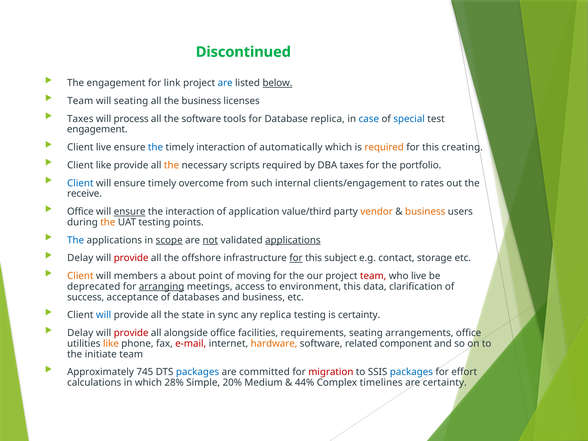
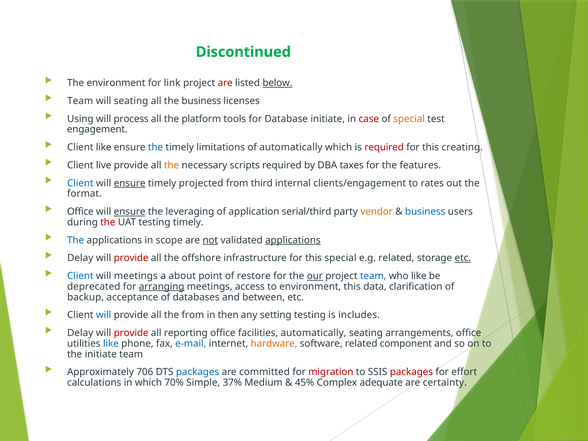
The engagement: engagement -> environment (116, 83)
are colour: blue -> red (225, 83)
Taxes: Taxes -> Using (80, 119)
the software: software -> platform (201, 119)
Database replica: replica -> initiate (328, 119)
case colour: blue -> red (369, 119)
special colour: blue -> orange (409, 119)
Client live: live -> like (104, 147)
timely interaction: interaction -> limitations (221, 147)
required colour: orange -> red (384, 147)
Client like: like -> live (104, 165)
portfolio: portfolio -> features (420, 165)
ensure underline: none -> present (130, 183)
overcome: overcome -> projected (201, 183)
such: such -> third (262, 183)
receive: receive -> format (84, 194)
the interaction: interaction -> leveraging (190, 212)
value/third: value/third -> serial/third (307, 212)
business colour: orange -> blue (425, 212)
the colour: orange -> red (108, 222)
testing points: points -> timely (188, 222)
scope underline: present -> none (169, 240)
for underline: present -> none (296, 258)
this subject: subject -> special (340, 258)
e.g contact: contact -> related (396, 258)
etc underline: none -> present (463, 258)
Client colour: orange -> blue (80, 276)
will members: members -> meetings (136, 276)
moving: moving -> restore (254, 276)
our underline: none -> present (315, 276)
team colour: red -> blue (373, 276)
who live: live -> like (419, 276)
success: success -> backup (86, 297)
and business: business -> between (264, 297)
the state: state -> from (193, 315)
sync: sync -> then (228, 315)
any replica: replica -> setting (276, 315)
is certainty: certainty -> includes (359, 315)
alongside: alongside -> reporting (186, 333)
facilities requirements: requirements -> automatically (314, 333)
like colour: orange -> blue (111, 344)
e-mail colour: red -> blue (191, 344)
745: 745 -> 706 (145, 372)
packages colour: blue -> red (411, 372)
28%: 28% -> 70% (174, 383)
20%: 20% -> 37% (232, 383)
44%: 44% -> 45% (305, 383)
timelines: timelines -> adequate (381, 383)
